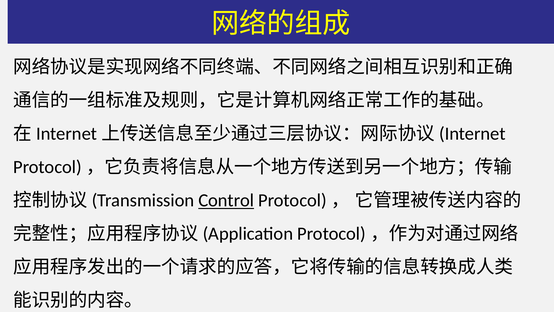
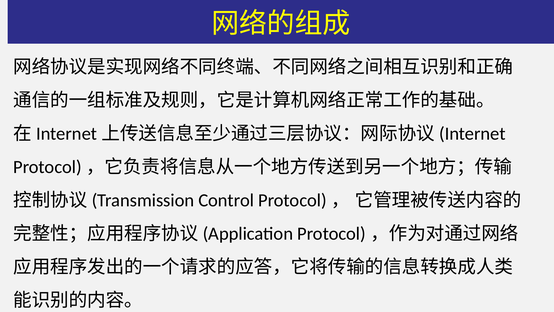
Control underline: present -> none (226, 200)
